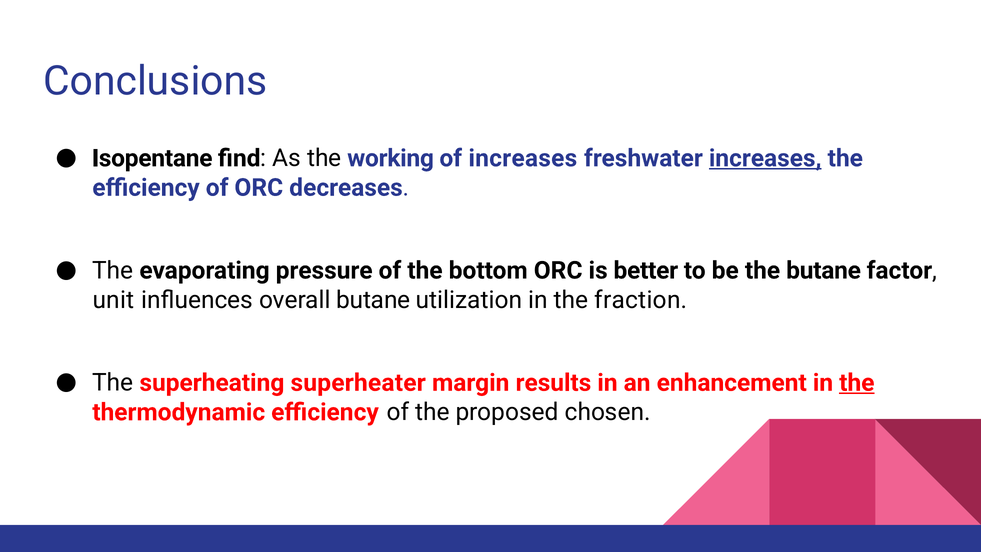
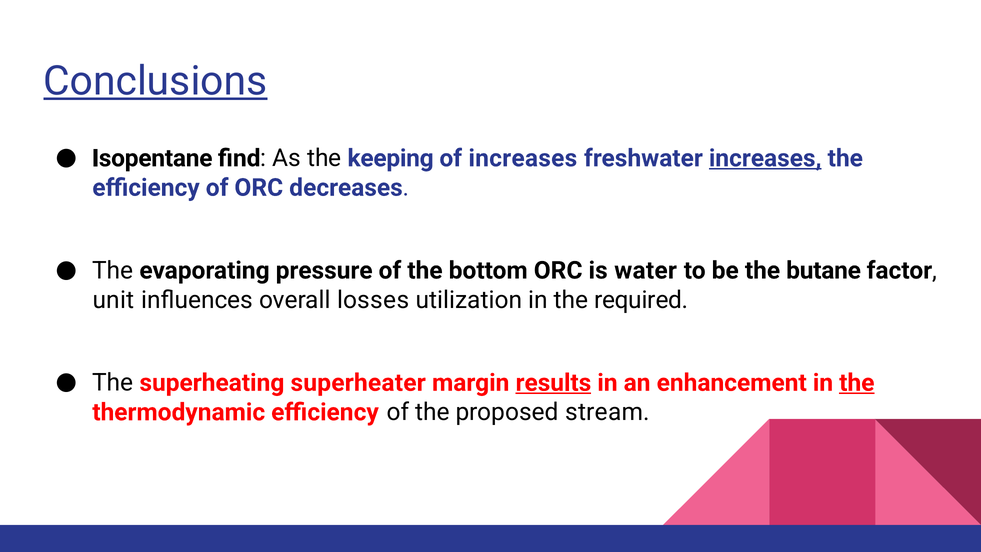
Conclusions underline: none -> present (155, 81)
working: working -> keeping (391, 158)
better: better -> water (646, 270)
overall butane: butane -> losses (373, 300)
fraction: fraction -> required (641, 300)
results underline: none -> present (553, 383)
chosen: chosen -> stream (608, 412)
